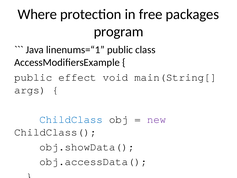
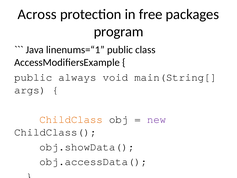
Where: Where -> Across (37, 14)
effect: effect -> always (77, 77)
ChildClass colour: blue -> orange (71, 119)
